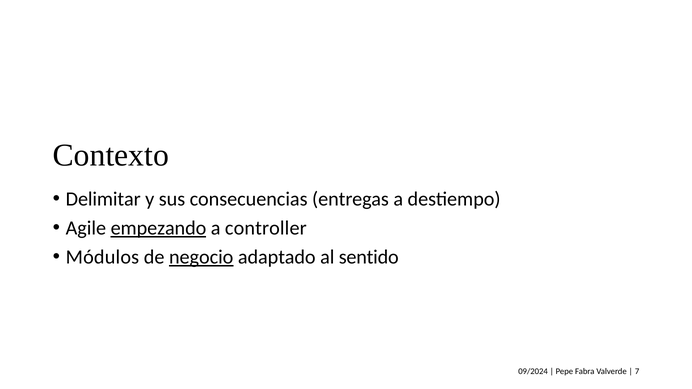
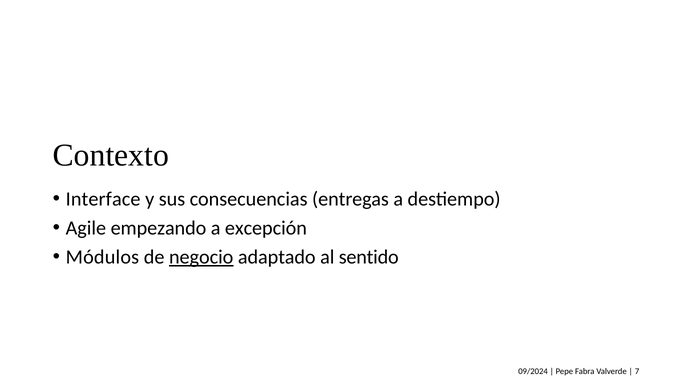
Delimitar: Delimitar -> Interface (103, 199)
empezando underline: present -> none (158, 228)
controller: controller -> excepción (266, 228)
